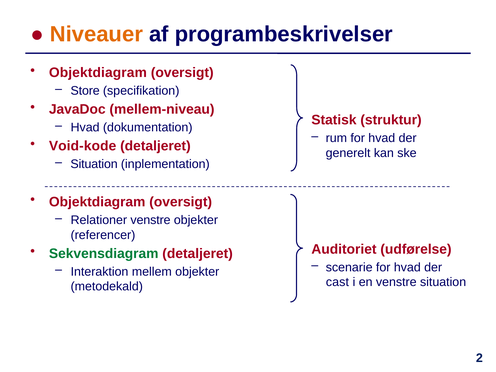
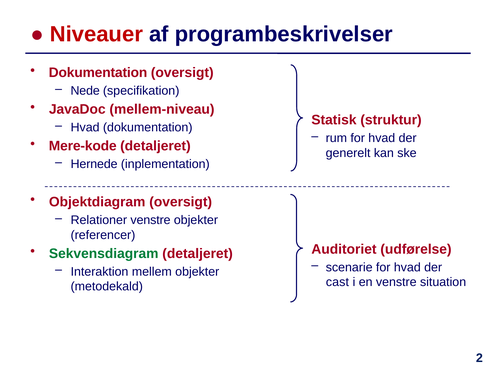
Niveauer colour: orange -> red (96, 34)
Objektdiagram: Objektdiagram -> Dokumentation (98, 73)
Store: Store -> Nede (85, 91)
Void-kode: Void-kode -> Mere-kode (83, 146)
Situation: Situation -> Hernede (94, 164)
